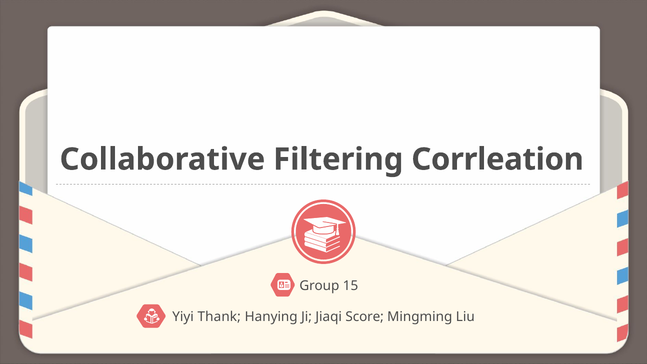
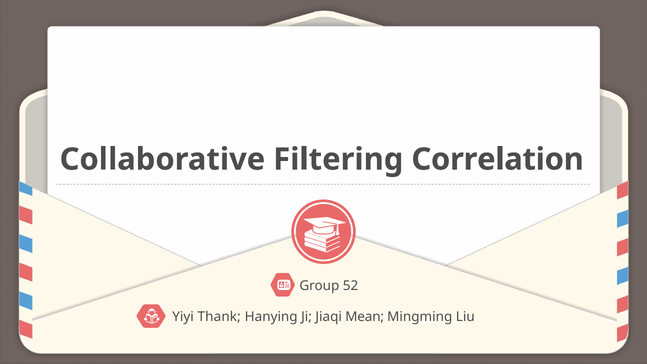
Corrleation: Corrleation -> Correlation (498, 159)
15: 15 -> 52 (351, 285)
Score: Score -> Mean (365, 317)
